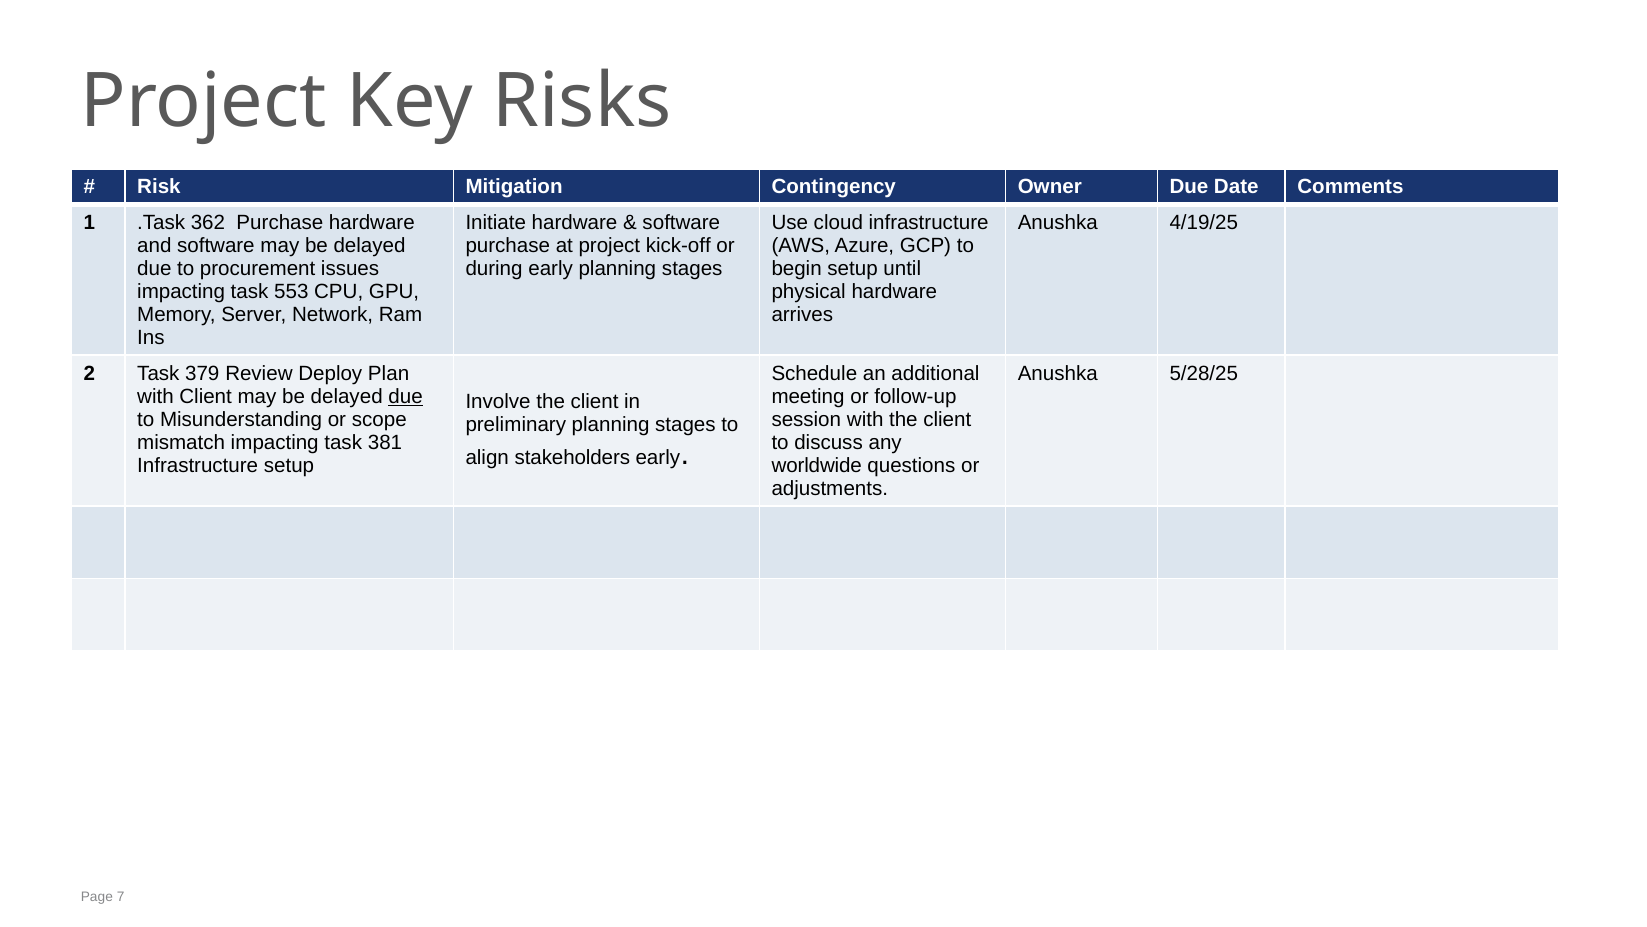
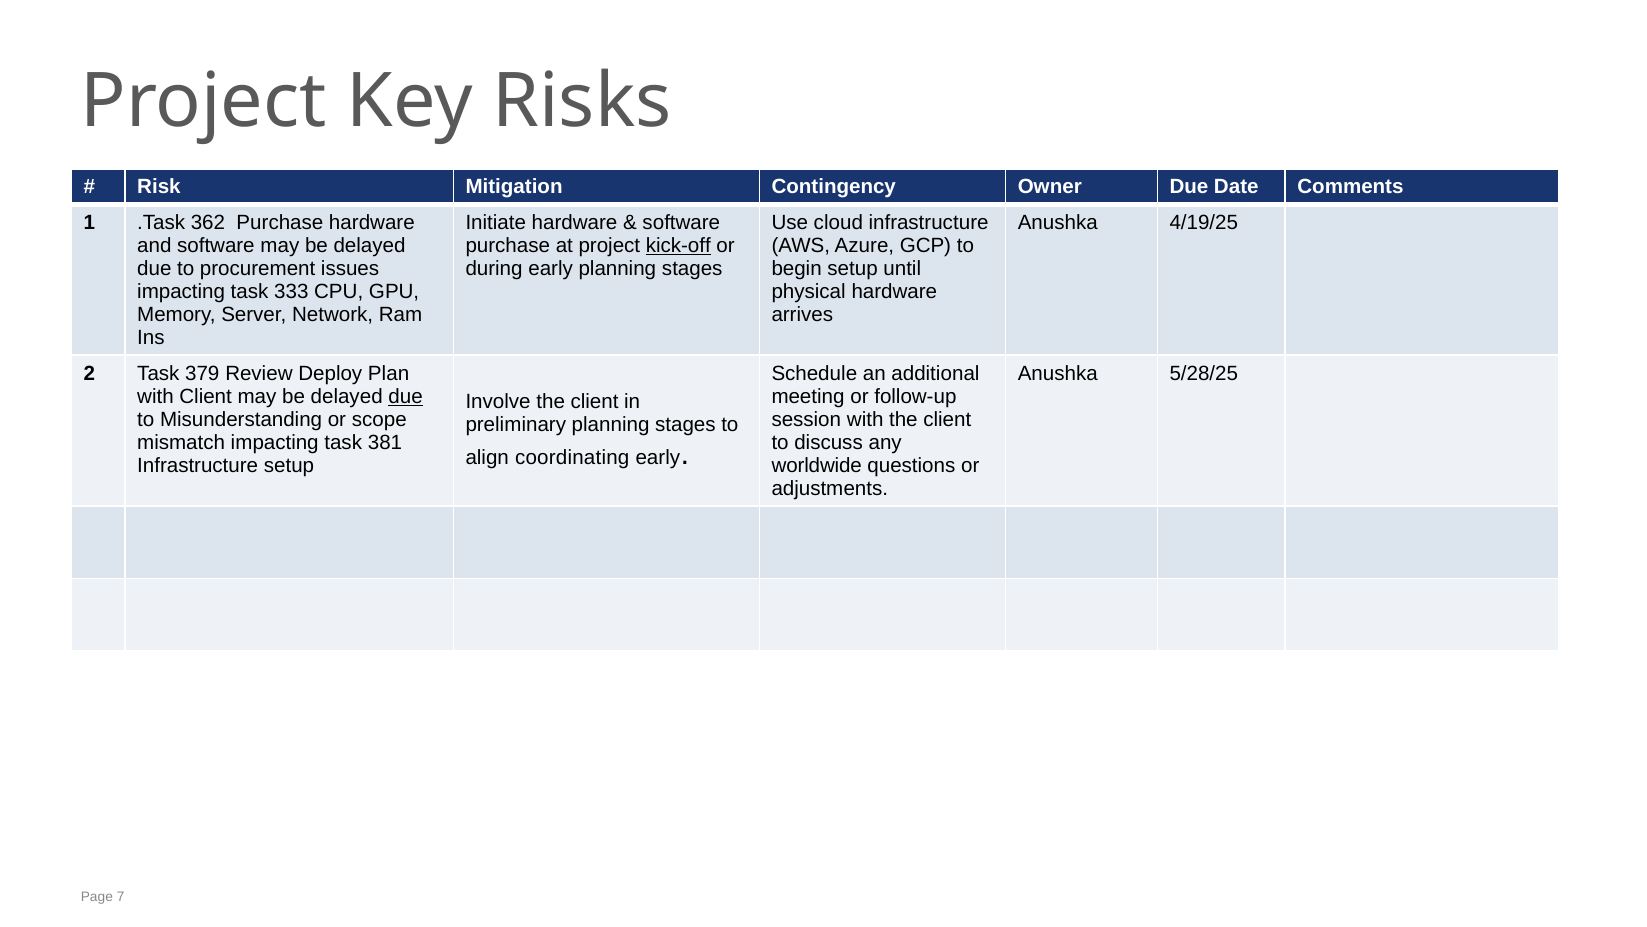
kick-off underline: none -> present (678, 245)
553: 553 -> 333 (291, 291)
stakeholders: stakeholders -> coordinating (572, 457)
